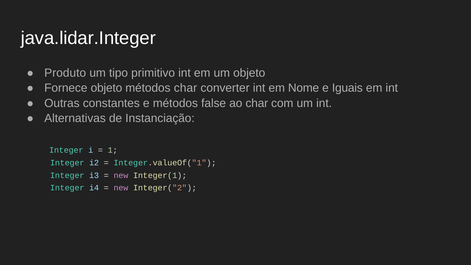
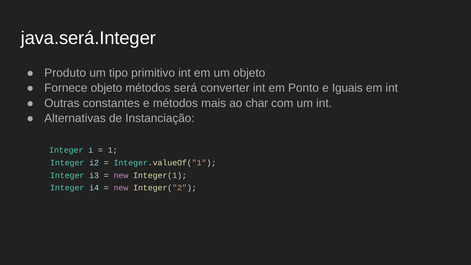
java.lidar.Integer: java.lidar.Integer -> java.será.Integer (88, 38)
métodos char: char -> será (185, 88)
Nome: Nome -> Ponto (304, 88)
false: false -> mais (214, 103)
